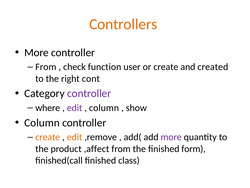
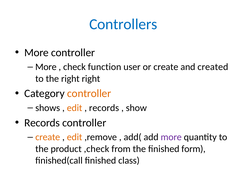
Controllers colour: orange -> blue (123, 24)
From: From -> More (46, 67)
right cont: cont -> right (91, 78)
controller colour: purple -> orange (89, 93)
where: where -> shows (48, 108)
edit colour: purple -> orange (75, 108)
column: column -> records (104, 108)
Column: Column -> Records (42, 122)
,affect: ,affect -> ,check (97, 148)
